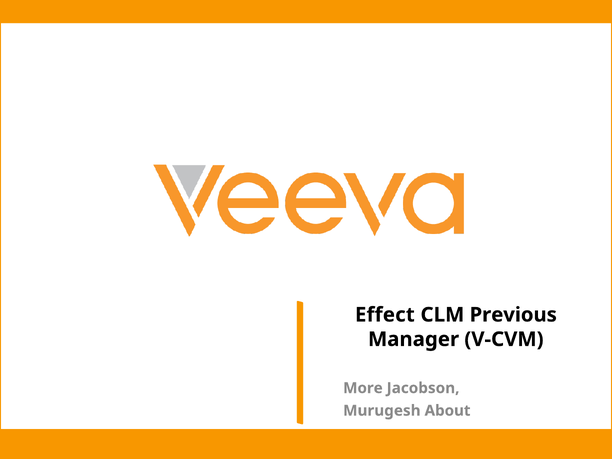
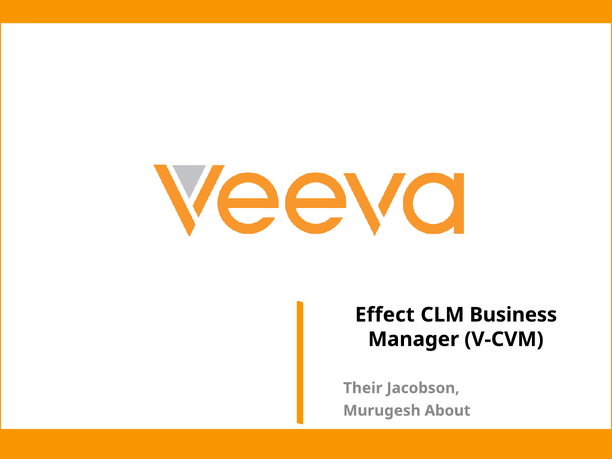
Previous: Previous -> Business (513, 315)
More: More -> Their (363, 388)
